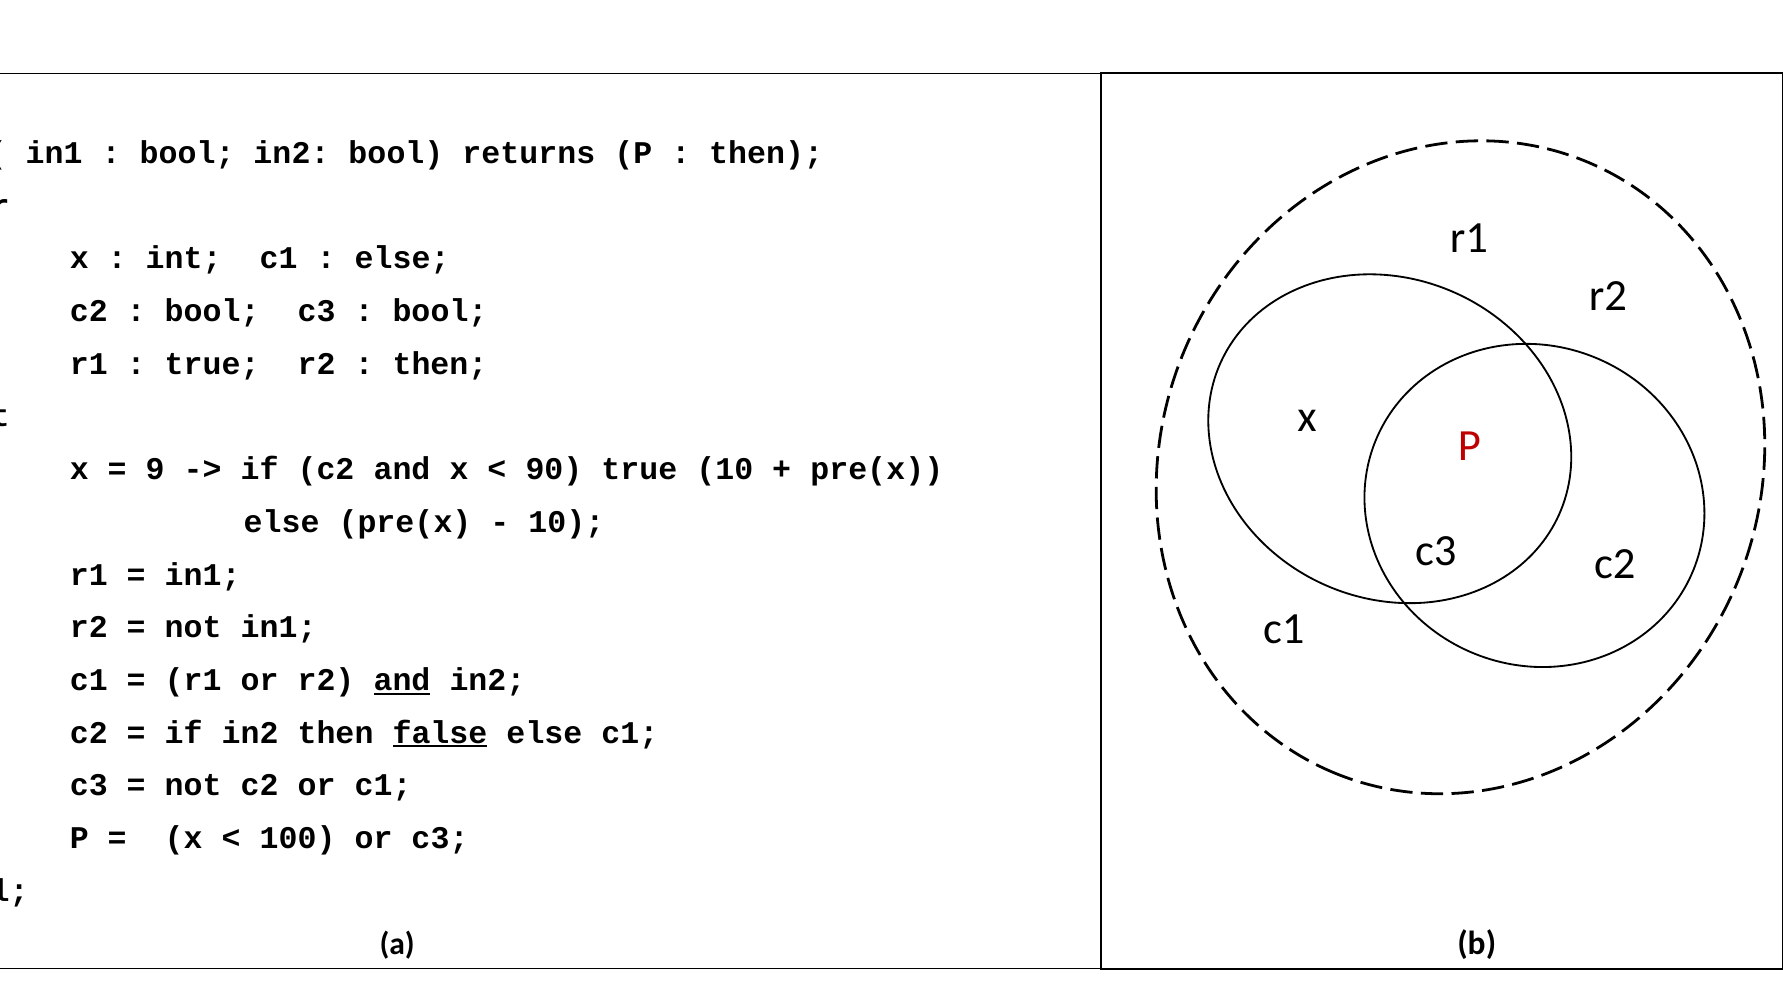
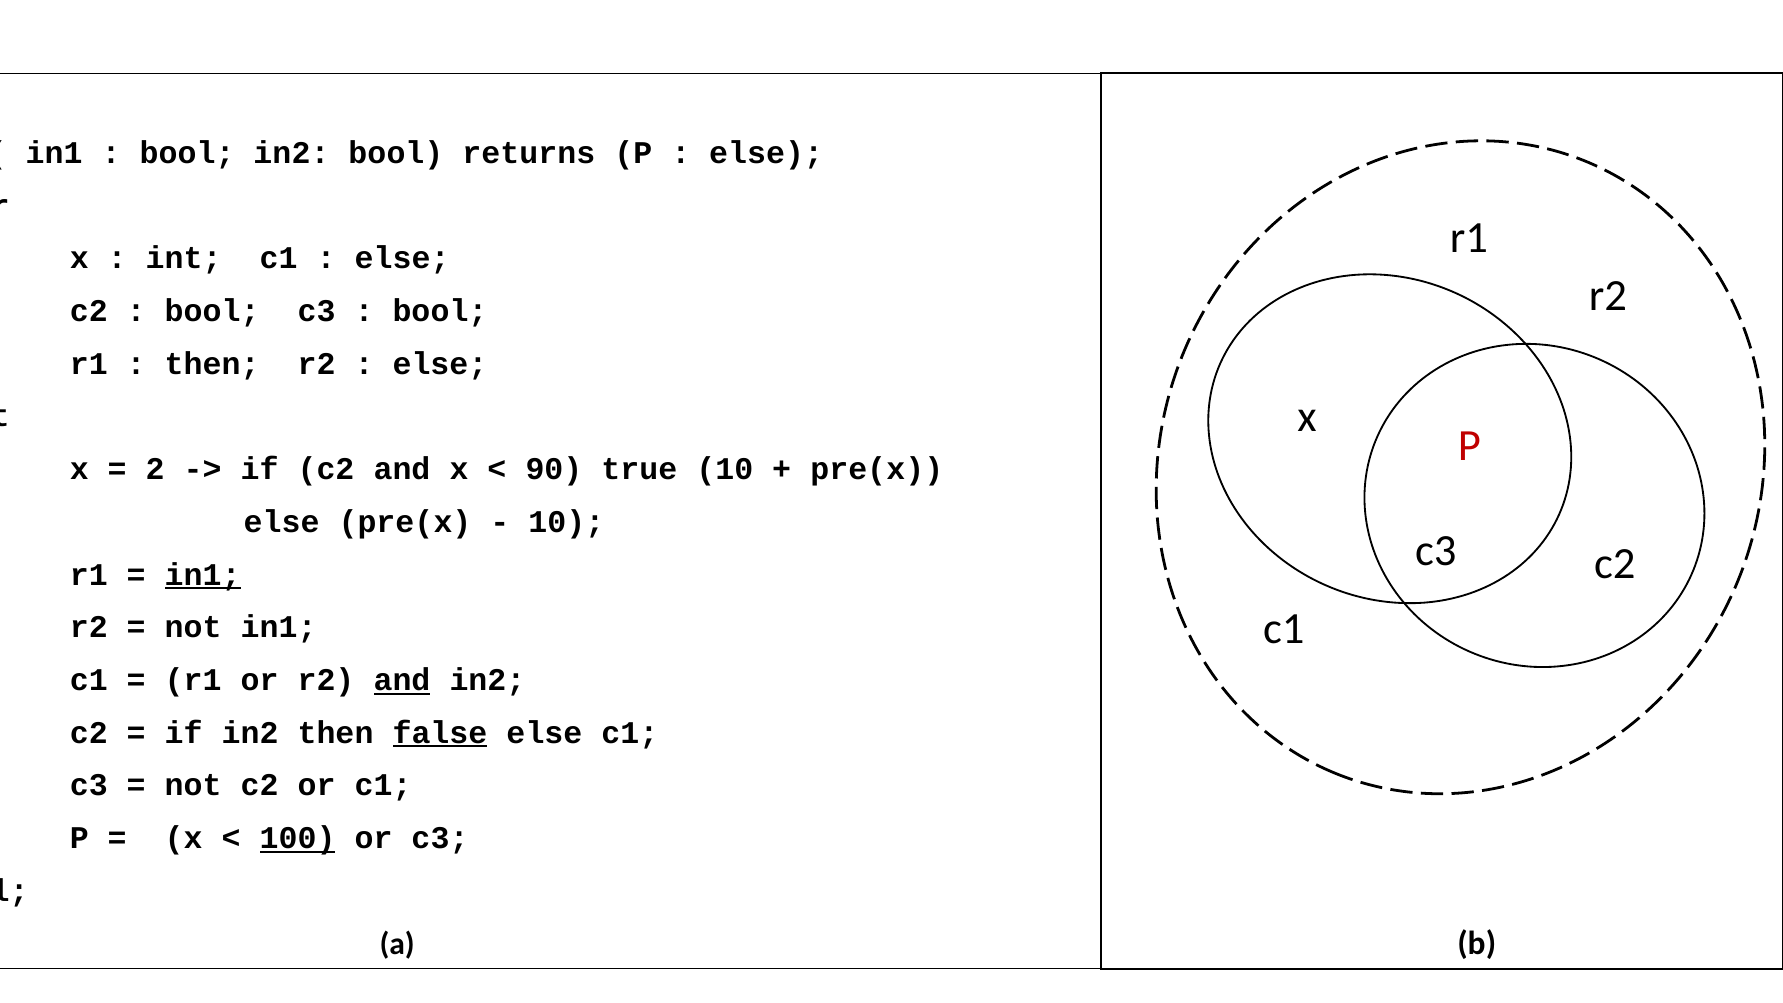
then: then -> else (766, 153)
true: true -> then (212, 364)
then: then -> else (440, 364)
9: 9 -> 2 (155, 469)
in1 underline: none -> present (203, 575)
100 underline: none -> present (298, 838)
